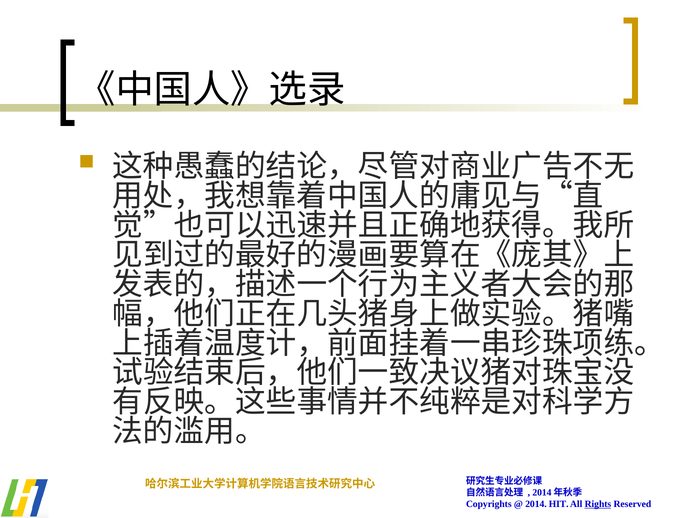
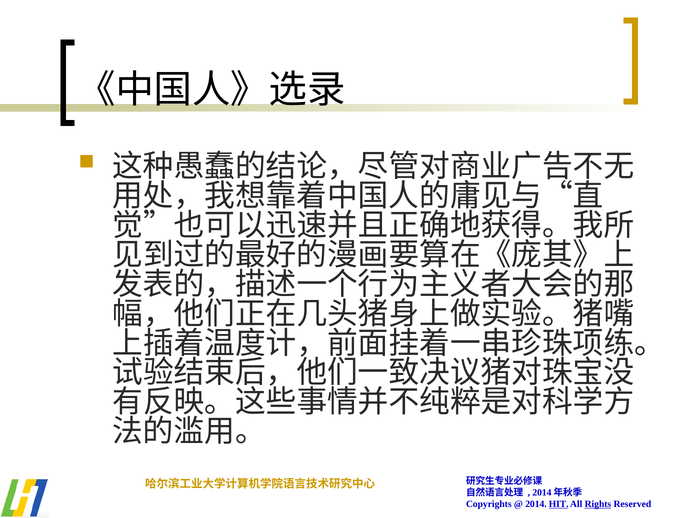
HIT underline: none -> present (559, 504)
